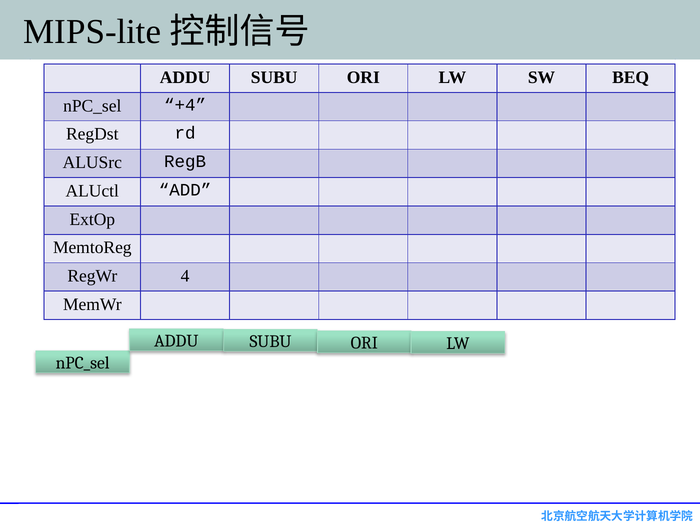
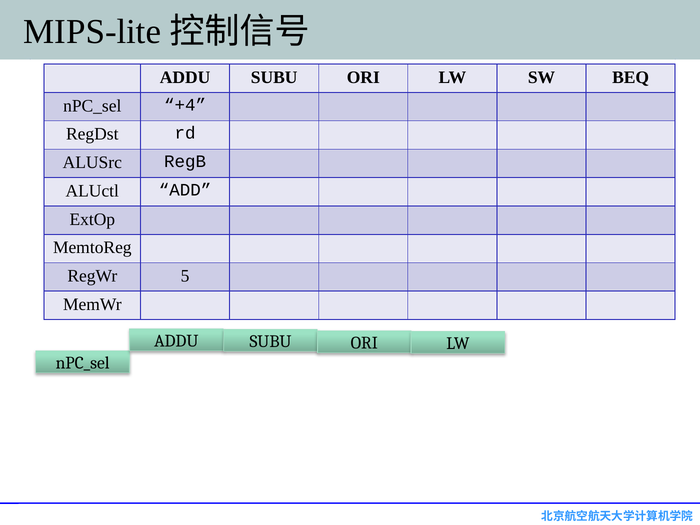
4: 4 -> 5 (185, 276)
